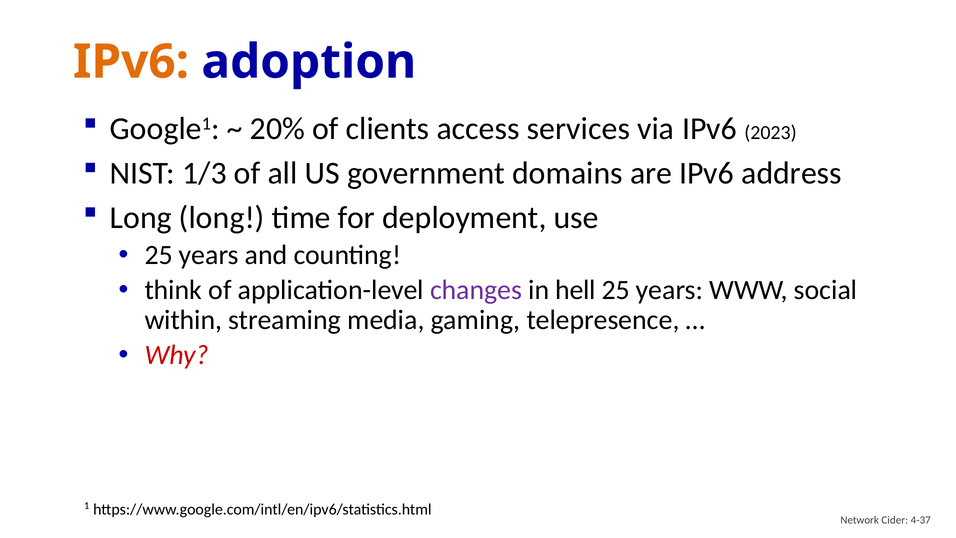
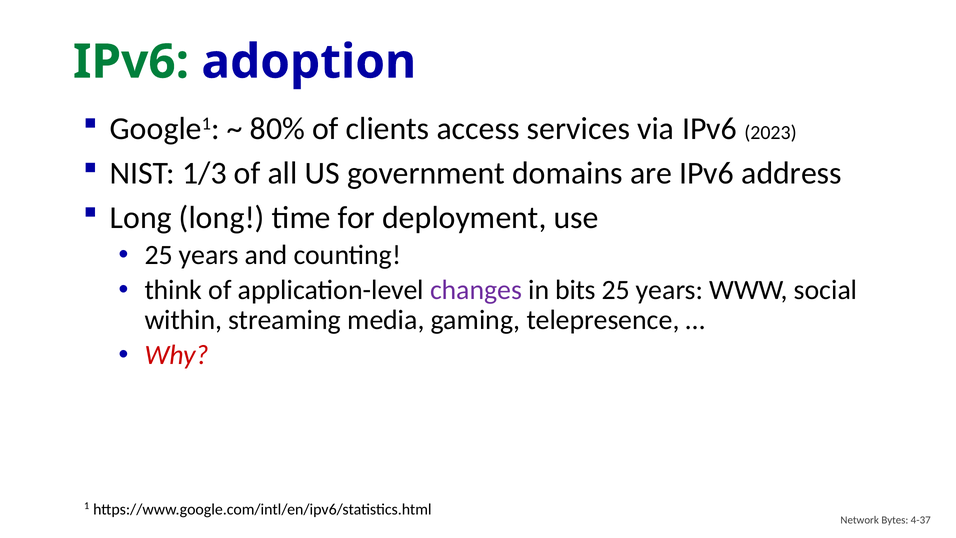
IPv6 colour: orange -> green (131, 62)
20%: 20% -> 80% (277, 129)
hell: hell -> bits (576, 290)
Cider: Cider -> Bytes (895, 520)
